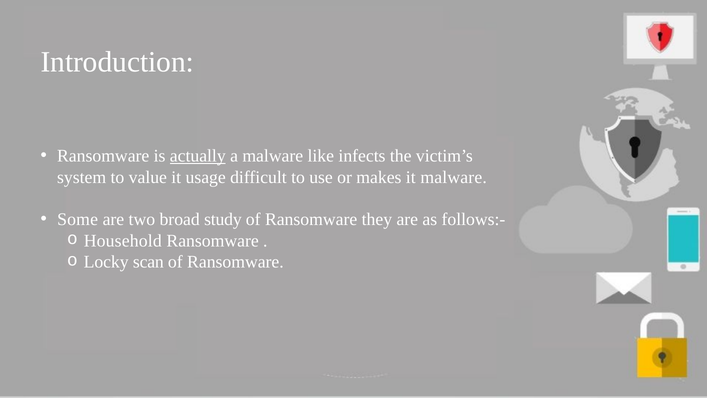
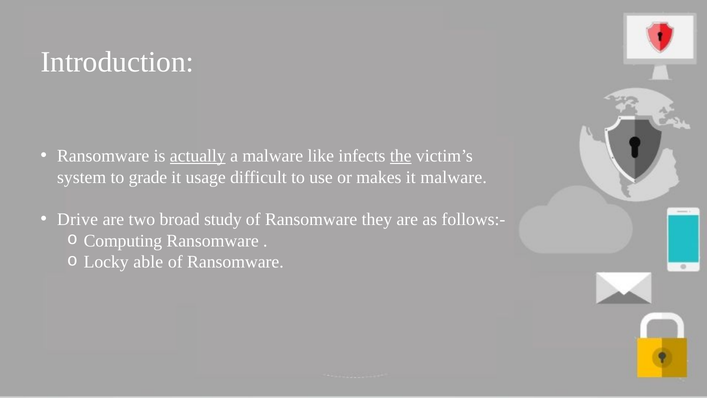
the underline: none -> present (401, 156)
value: value -> grade (148, 177)
Some: Some -> Drive (78, 219)
Household: Household -> Computing (123, 241)
scan: scan -> able (148, 262)
